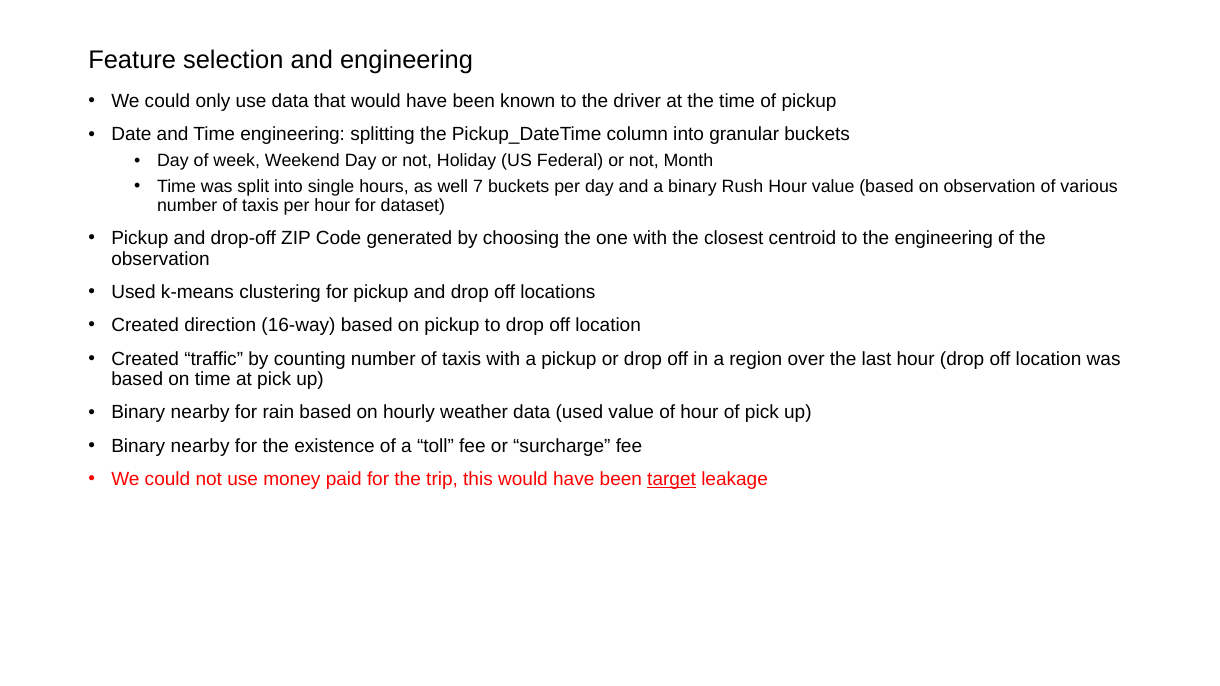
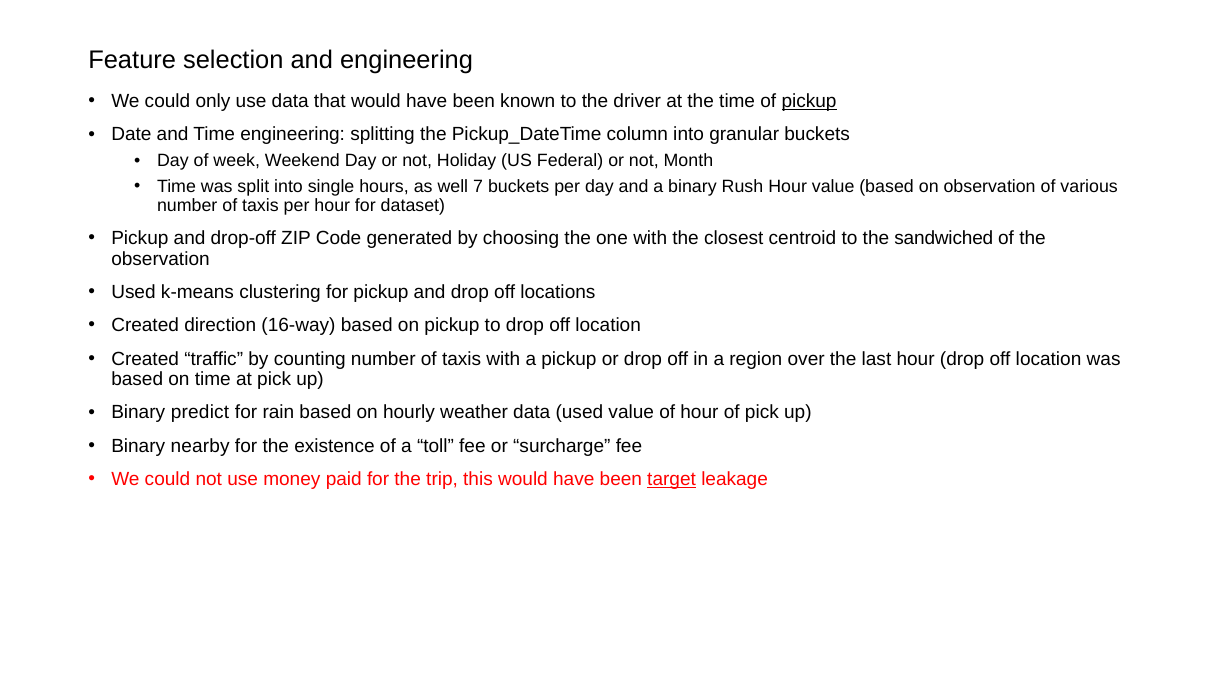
pickup underline: none -> present (809, 101)
the engineering: engineering -> sandwiched (944, 238)
nearby: nearby -> predict (200, 413)
